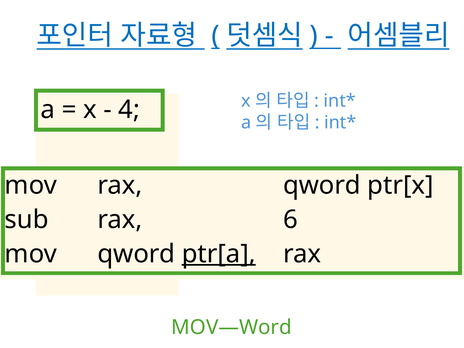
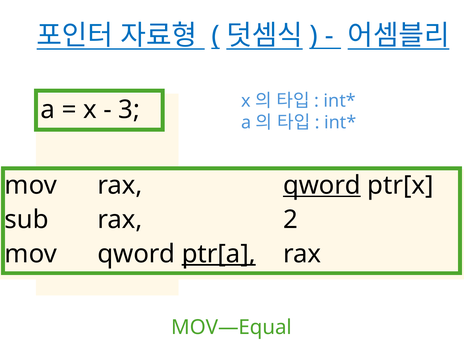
4: 4 -> 3 (129, 110)
qword underline: none -> present (322, 185)
6: 6 -> 2 (290, 220)
MOV—Word: MOV—Word -> MOV—Equal (232, 327)
